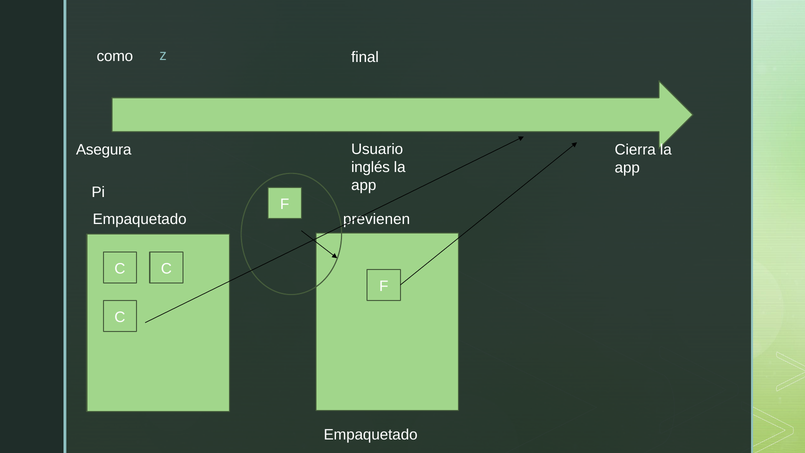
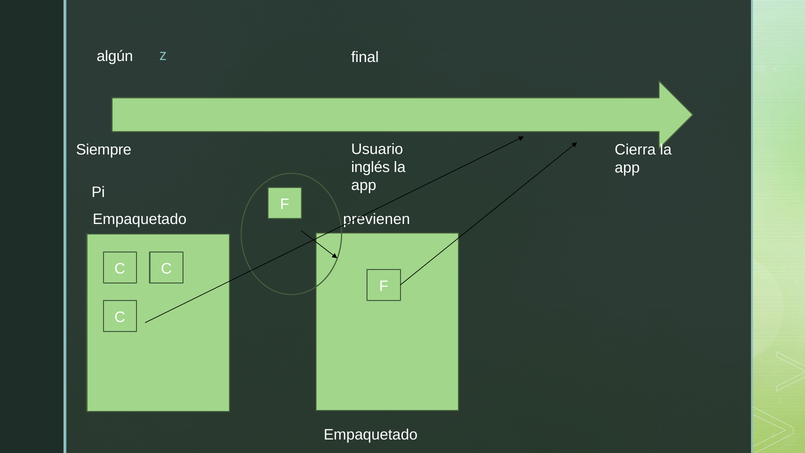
como: como -> algún (115, 56)
Asegura: Asegura -> Siempre (104, 150)
